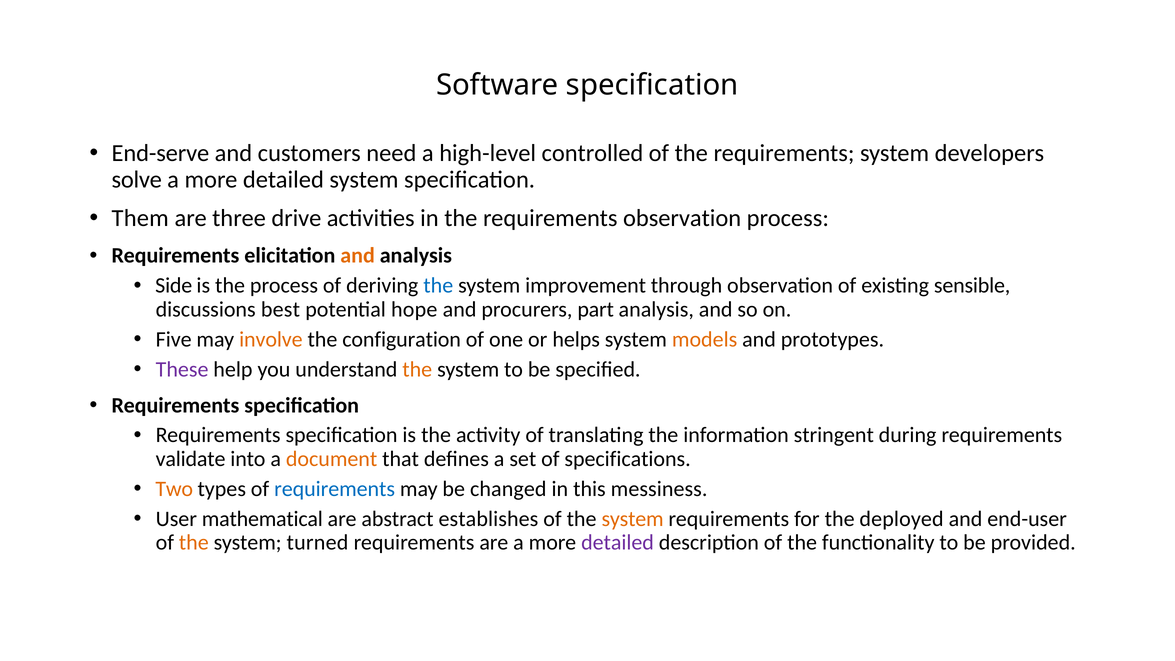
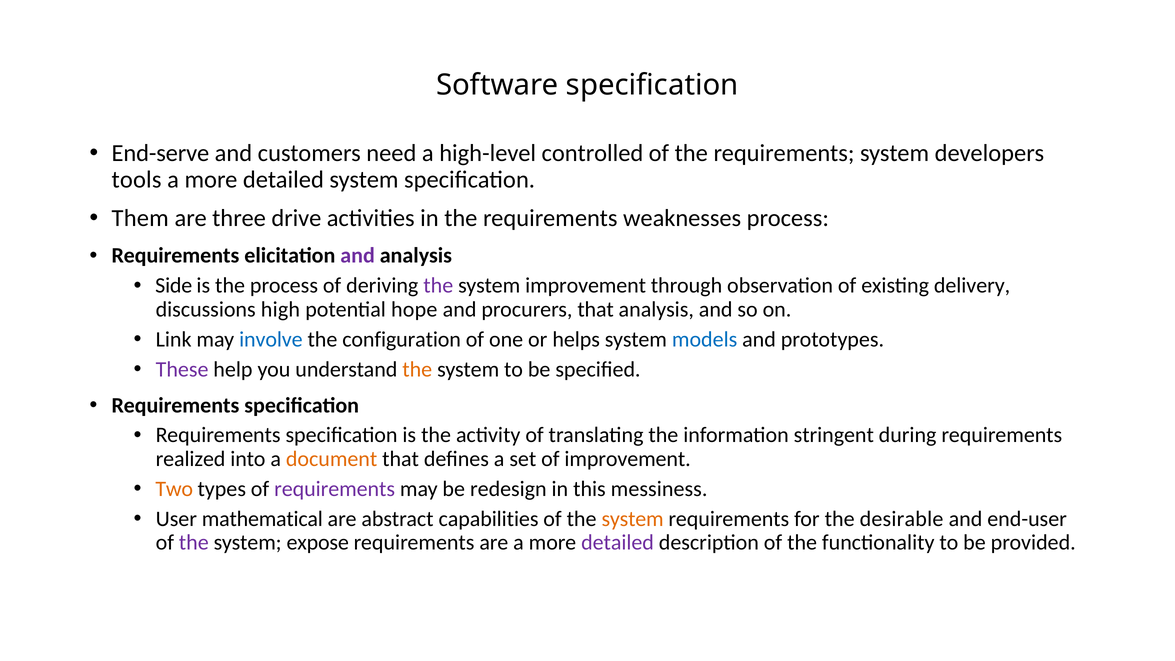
solve: solve -> tools (137, 180)
requirements observation: observation -> weaknesses (682, 218)
and colour: orange -> purple (358, 256)
the colour: blue -> purple (438, 286)
sensible: sensible -> delivery (972, 286)
best: best -> high (280, 309)
procurers part: part -> that (596, 309)
Five: Five -> Link (174, 339)
involve colour: orange -> blue (271, 339)
models colour: orange -> blue (705, 339)
validate: validate -> realized (191, 459)
of specifications: specifications -> improvement (628, 459)
requirements colour: blue -> purple (335, 489)
changed: changed -> redesign (508, 489)
establishes: establishes -> capabilities (489, 519)
deployed: deployed -> desirable (902, 519)
the colour: orange -> purple (194, 543)
turned: turned -> expose (318, 543)
